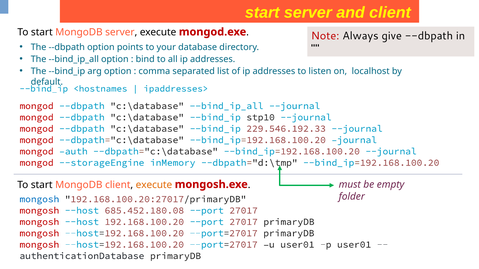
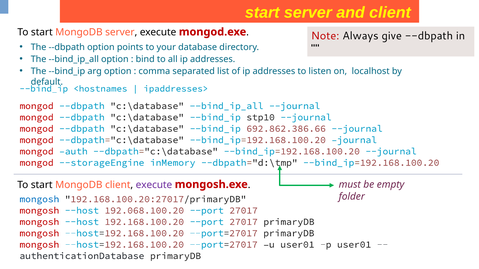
229.546.192.33: 229.546.192.33 -> 692.862.386.66 (286, 129)
execute colour: orange -> purple (154, 185)
685.452.180.08: 685.452.180.08 -> 192.068.100.20 (144, 211)
